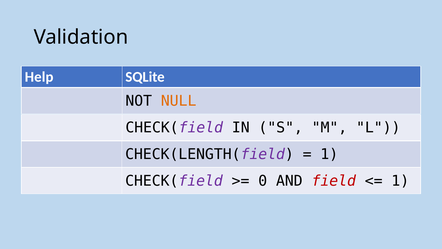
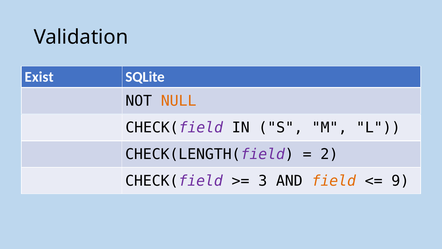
Help: Help -> Exist (39, 77)
1: 1 -> 2 (329, 154)
0: 0 -> 3 (263, 181)
field colour: red -> orange (334, 181)
1: 1 -> 9 (400, 181)
